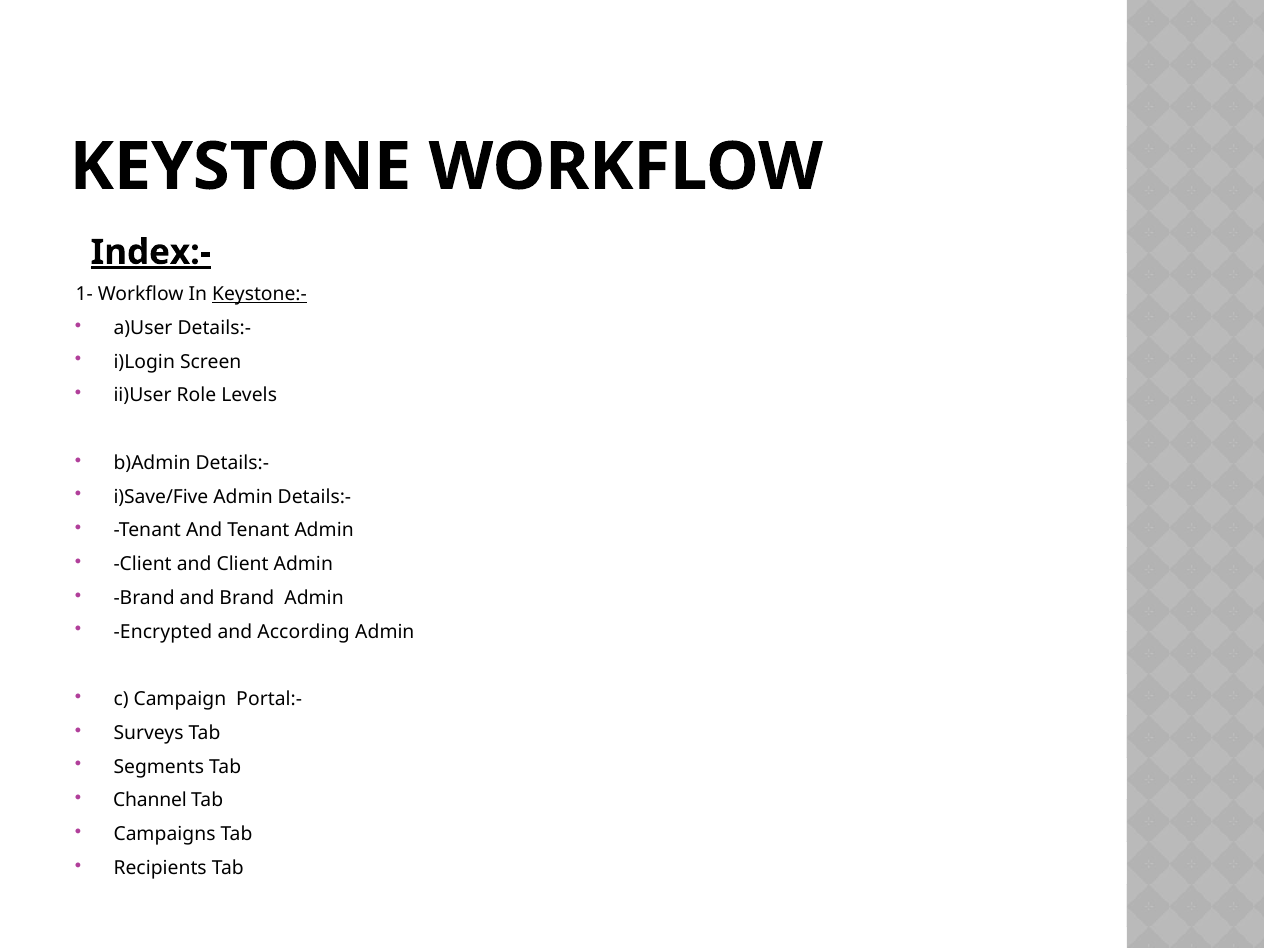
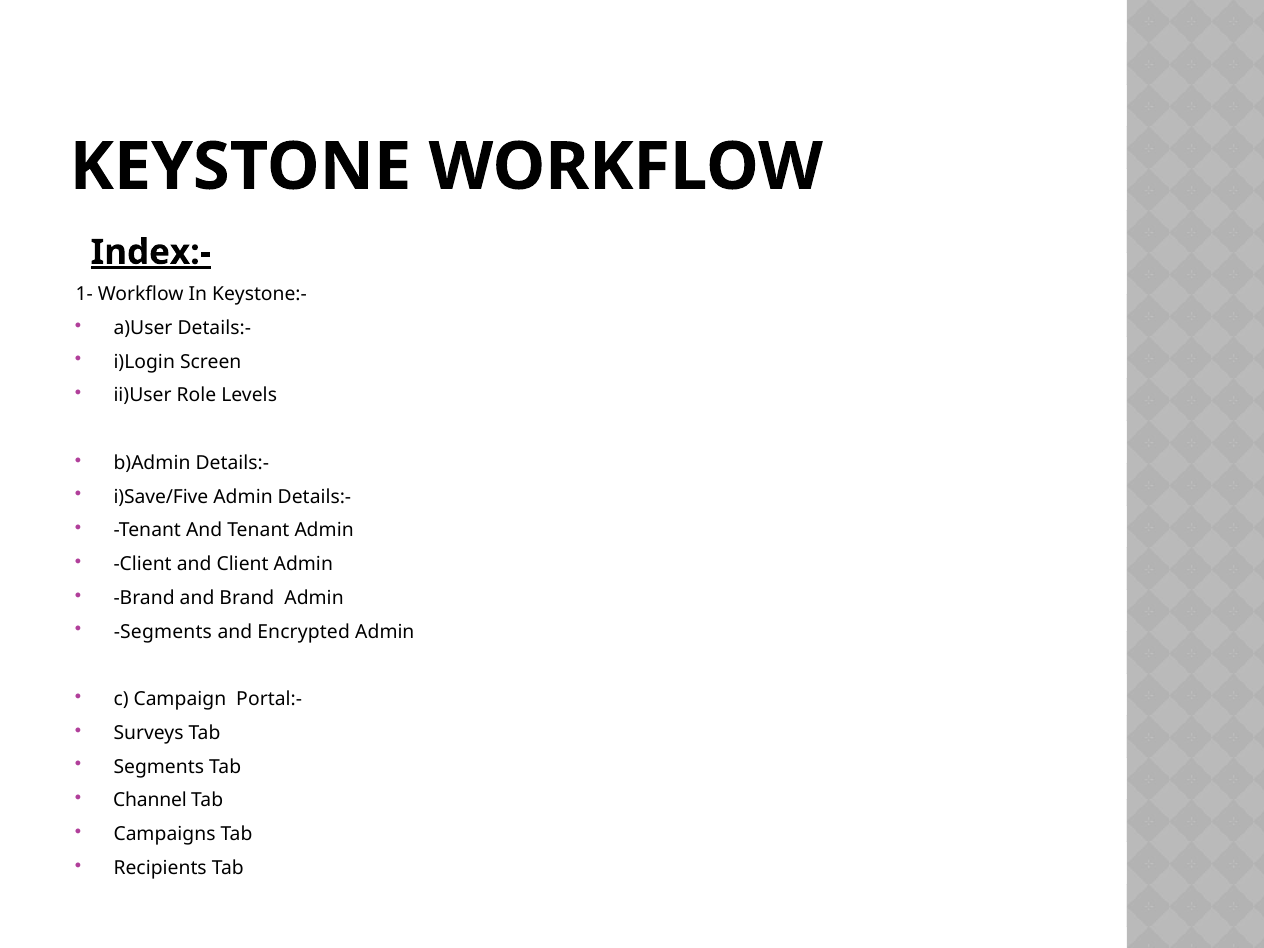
Keystone:- underline: present -> none (259, 294)
Encrypted: Encrypted -> Segments (163, 632)
According: According -> Encrypted (304, 632)
